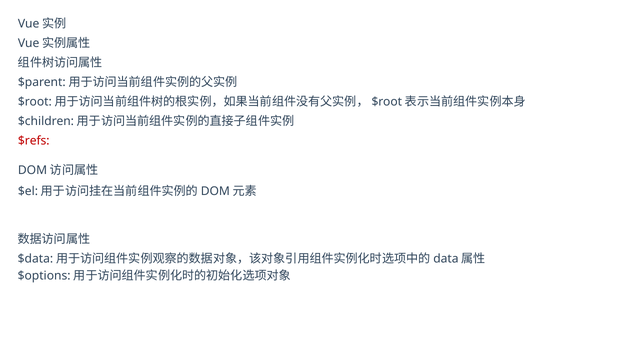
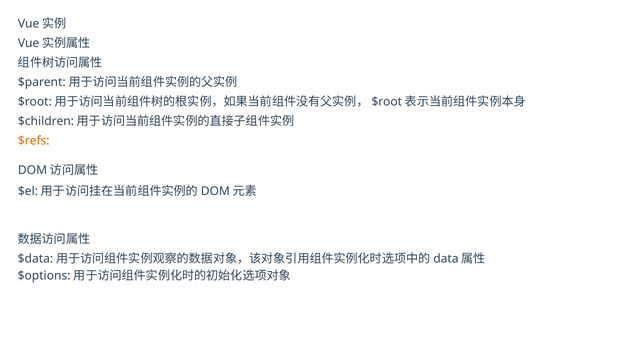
$refs colour: red -> orange (34, 141)
